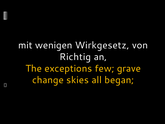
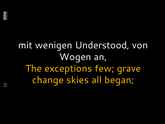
Wirkgesetz: Wirkgesetz -> Understood (102, 45)
Richtig: Richtig -> Wogen (75, 57)
